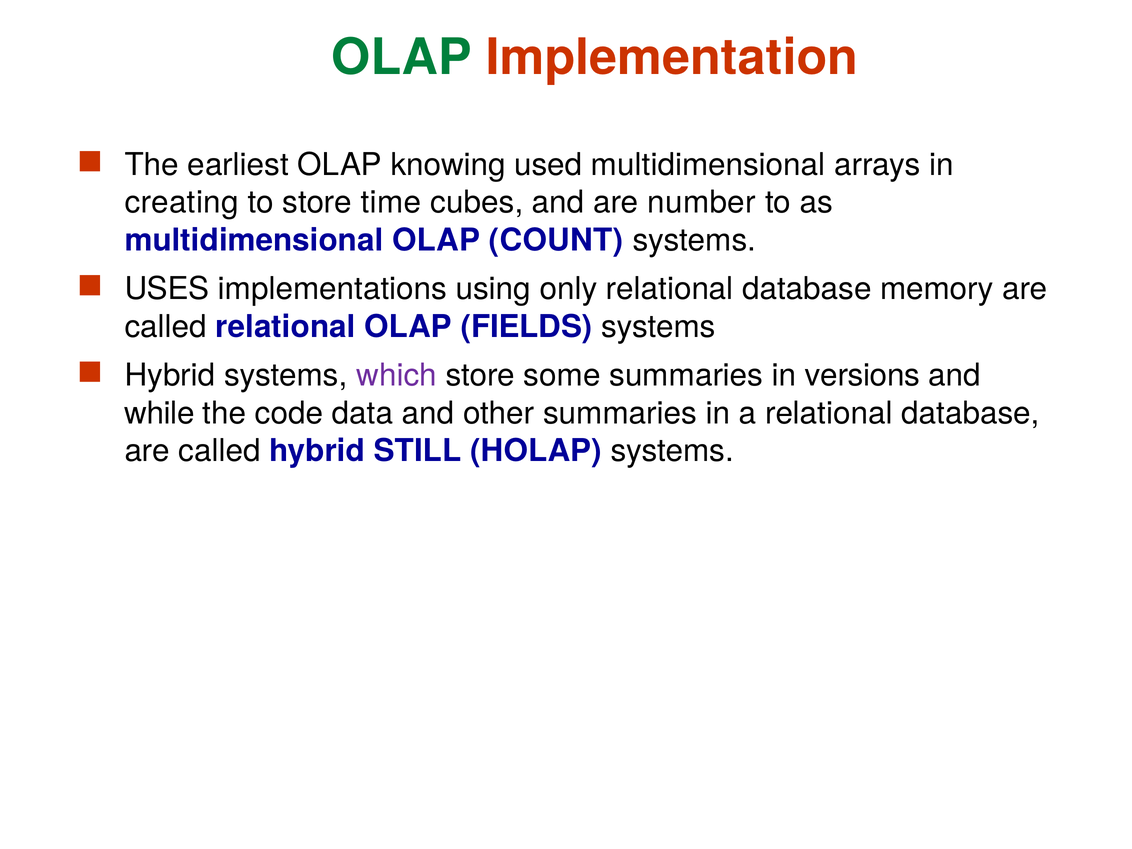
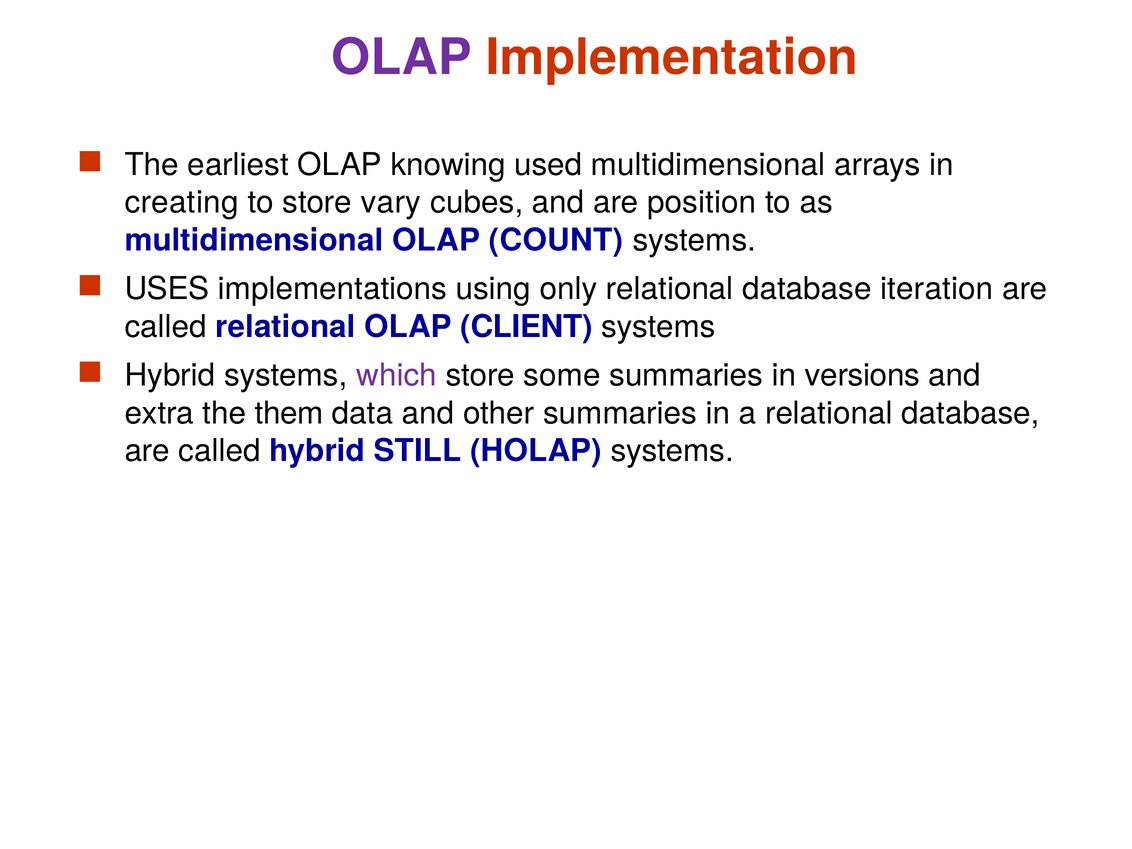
OLAP colour: green -> purple (402, 58)
time: time -> vary (391, 202)
number: number -> position (702, 202)
memory: memory -> iteration (937, 289)
FIELDS: FIELDS -> CLIENT (527, 327)
while: while -> extra (159, 413)
code: code -> them (289, 413)
